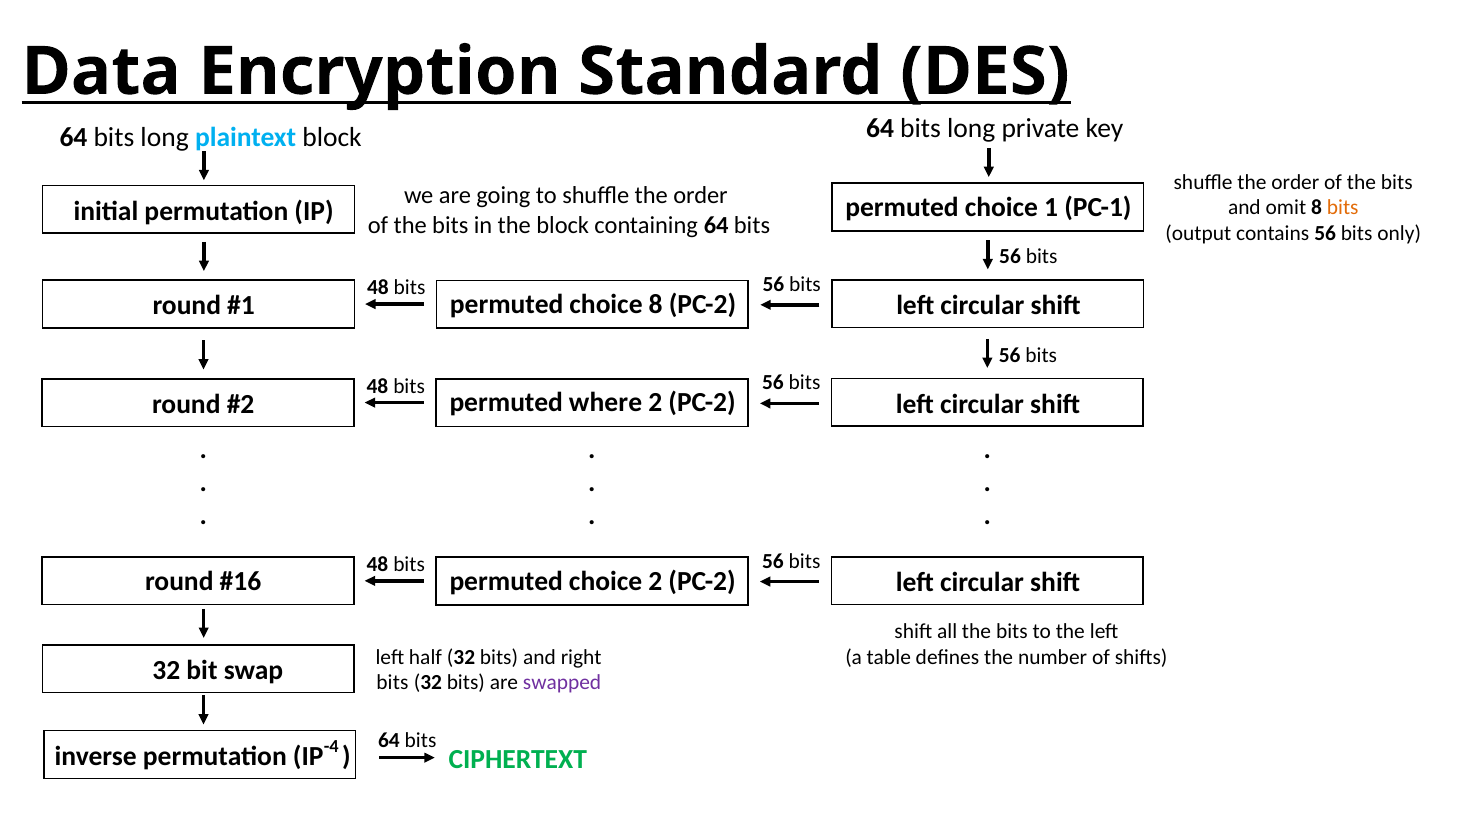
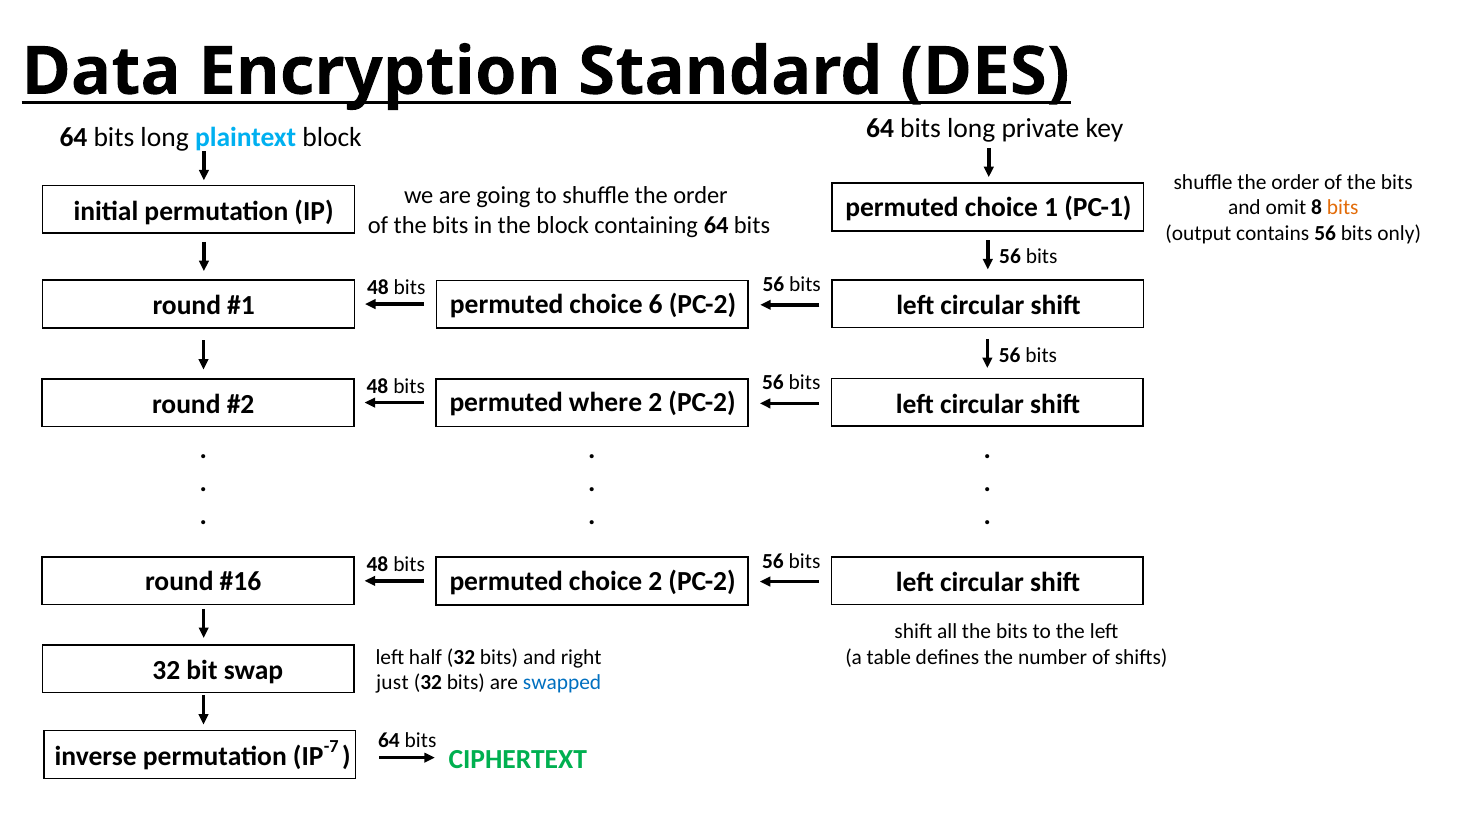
choice 8: 8 -> 6 (656, 304)
bits: bits -> just (392, 683)
swapped colour: purple -> blue (562, 683)
-4: -4 -> -7 (331, 747)
